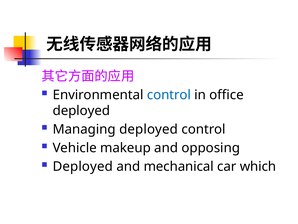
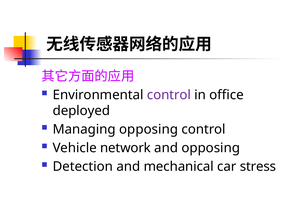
control colour: blue -> purple (169, 95)
Managing deployed: deployed -> opposing (149, 129)
makeup: makeup -> network (125, 148)
Deployed: Deployed -> Detection (83, 166)
which: which -> stress (258, 166)
